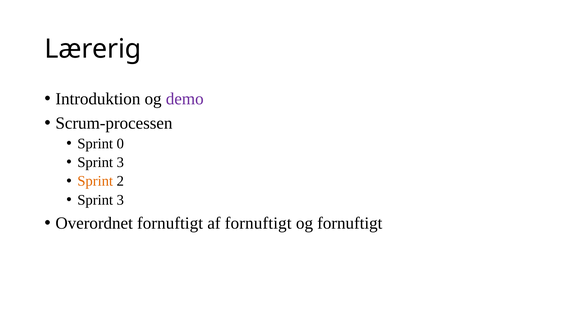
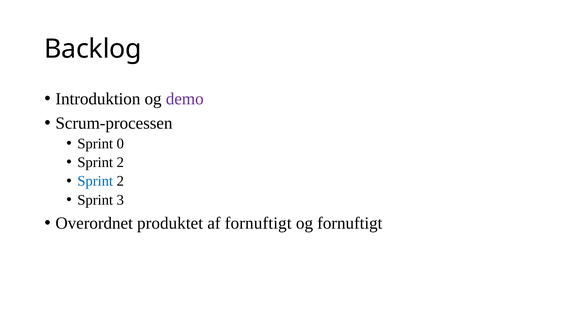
Lærerig: Lærerig -> Backlog (93, 49)
3: 3 -> 2 (120, 162)
Sprint colour: orange -> blue (95, 181)
Overordnet fornuftigt: fornuftigt -> produktet (170, 223)
